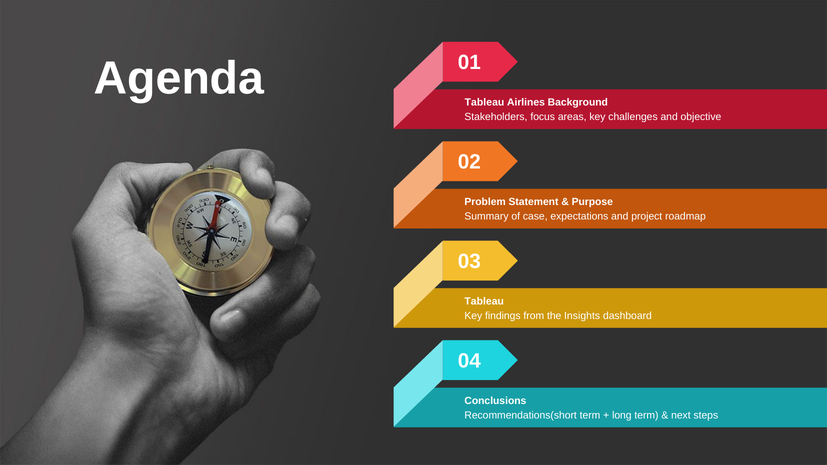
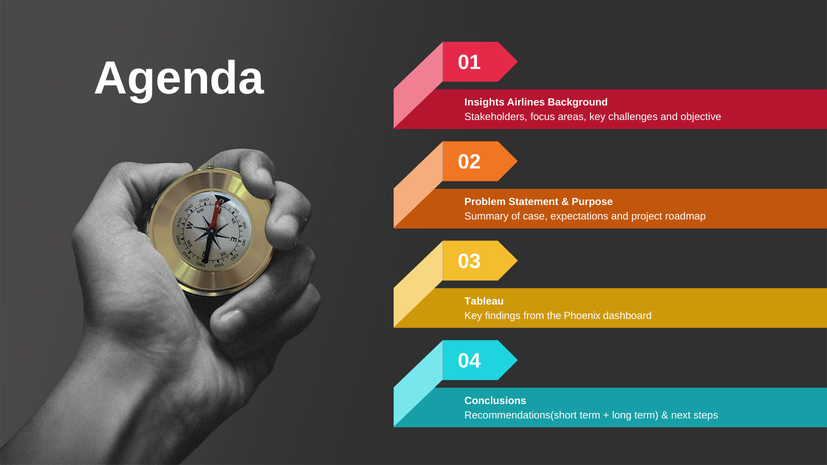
Tableau: Tableau -> Insights (484, 102)
Insights: Insights -> Phoenix (582, 316)
